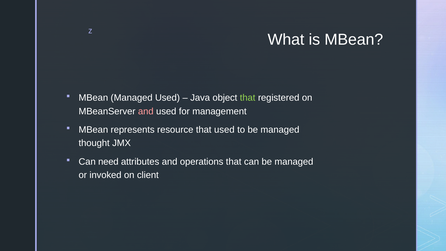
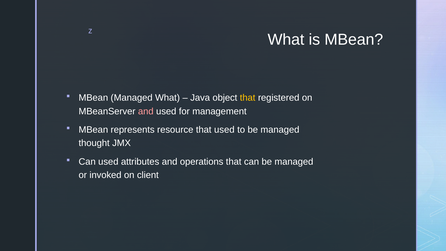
Managed Used: Used -> What (168, 98)
that colour: light green -> yellow (248, 98)
Can need: need -> used (108, 162)
